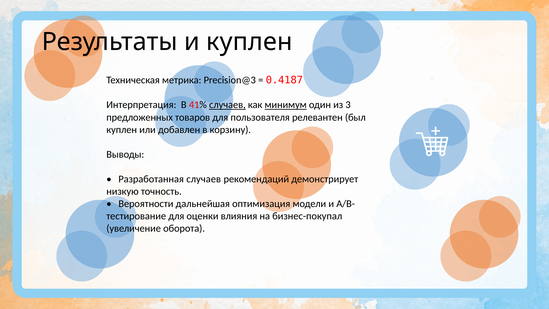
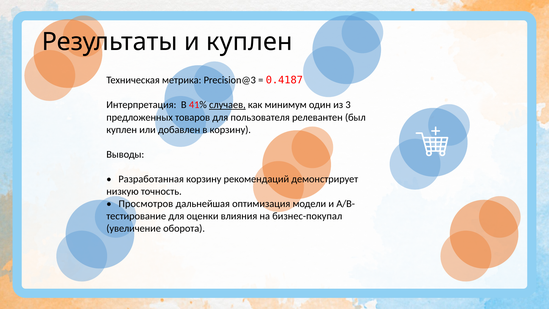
минимум underline: present -> none (286, 105)
Разработанная случаев: случаев -> корзину (204, 179)
Вероятности: Вероятности -> Просмотров (146, 204)
